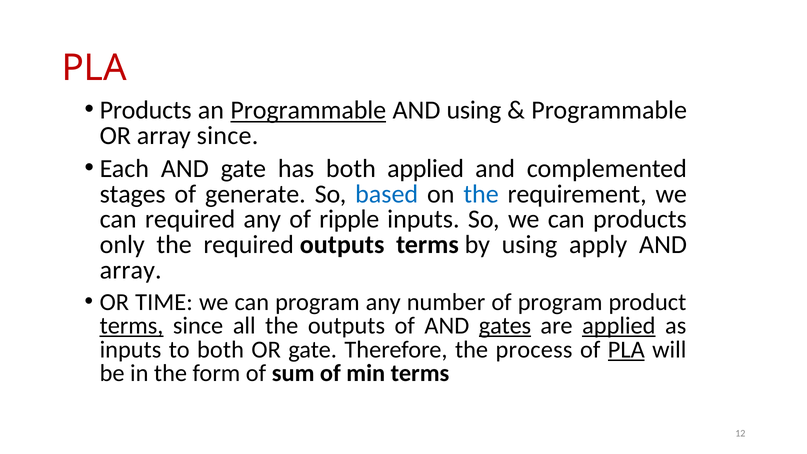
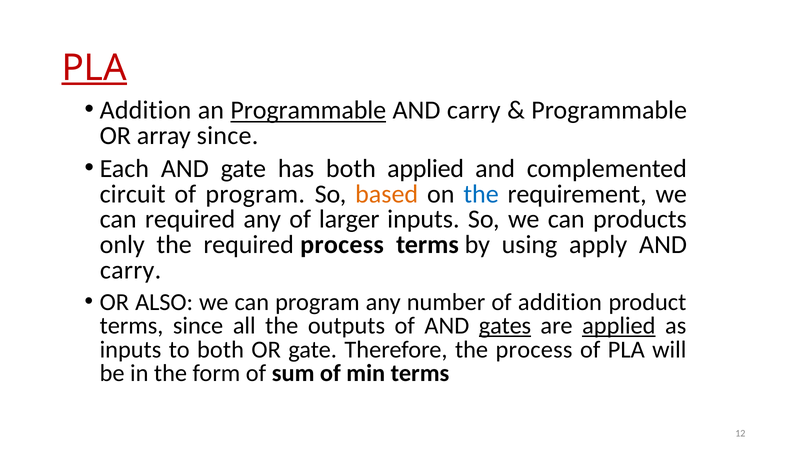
PLA underline: none -> present (94, 68)
Products: Products -> Addition (145, 110)
using: using -> carry (474, 110)
stages: stages -> circuit (133, 194)
of generate: generate -> program (255, 194)
based colour: blue -> orange (387, 194)
ripple: ripple -> larger (349, 219)
required outputs: outputs -> process (342, 245)
array: array -> carry (131, 270)
TIME: TIME -> ALSO (164, 302)
of program: program -> addition (560, 302)
terms underline: present -> none (131, 326)
PLA underline: present -> none (626, 350)
